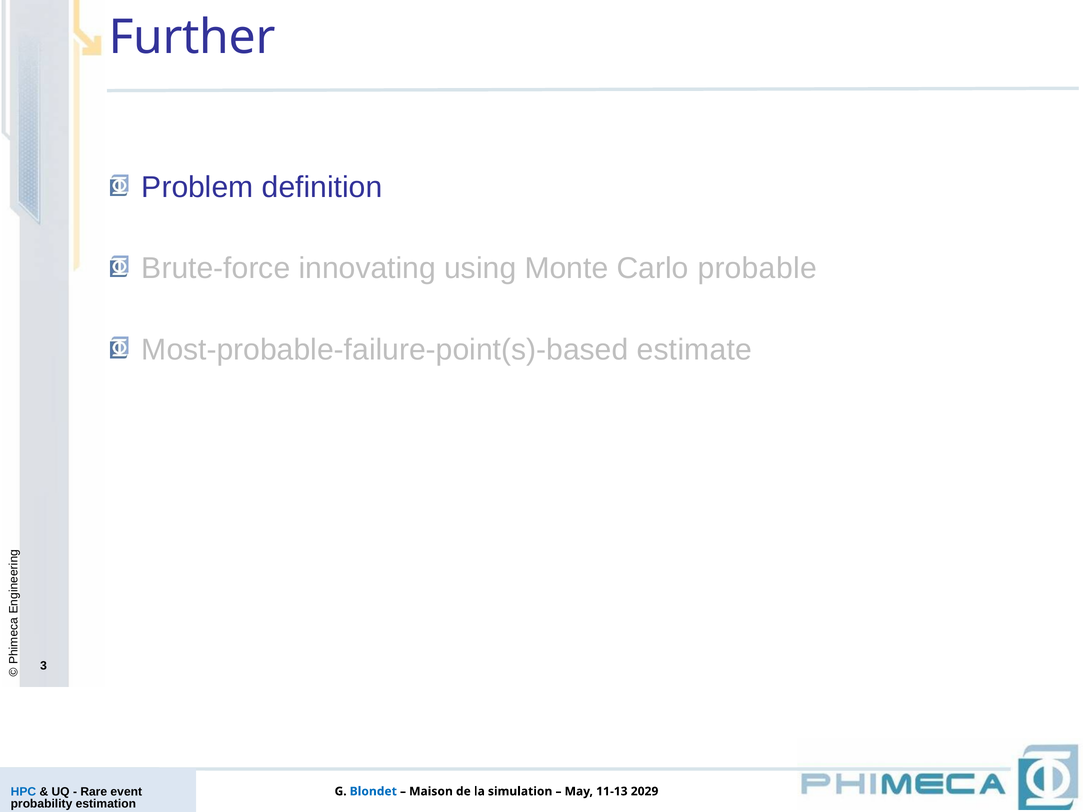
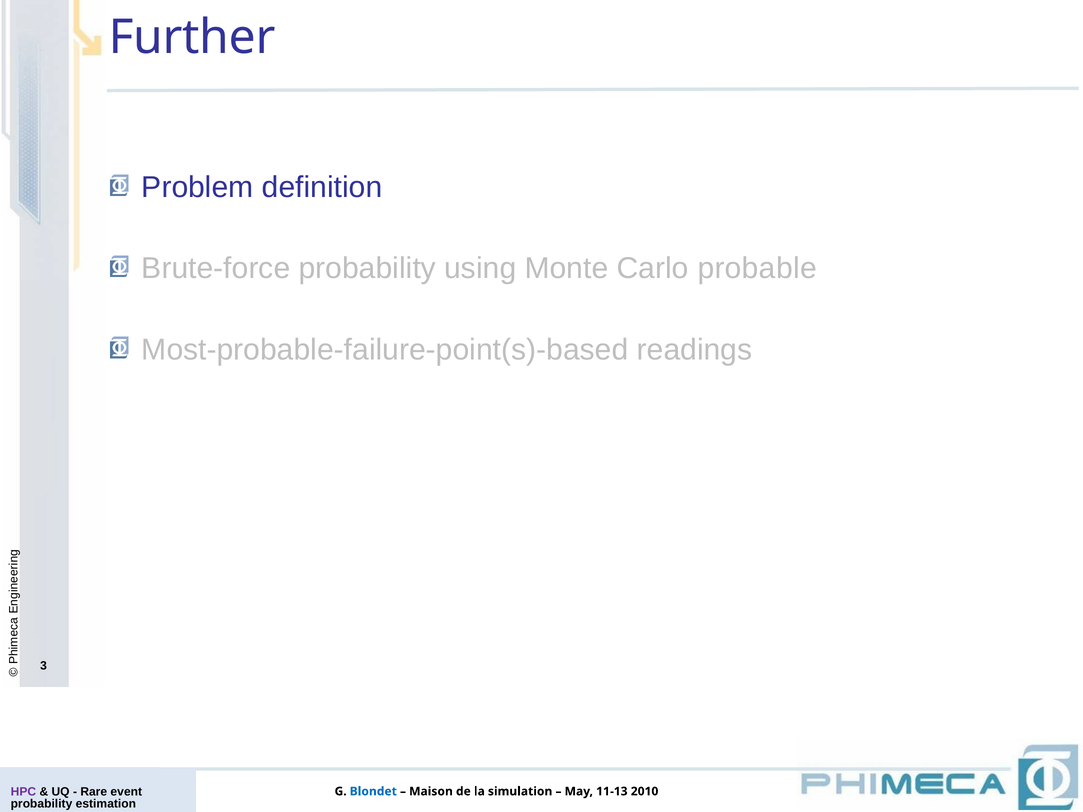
Brute-force innovating: innovating -> probability (367, 269)
estimate: estimate -> readings (694, 350)
HPC colour: blue -> purple (23, 792)
2029: 2029 -> 2010 (645, 792)
